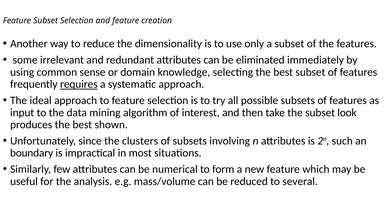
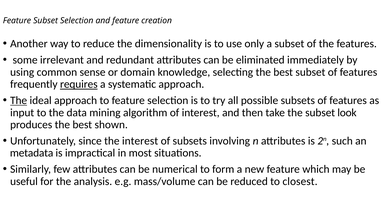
The underline: none -> present (19, 100)
the clusters: clusters -> interest (140, 141)
boundary: boundary -> metadata (32, 153)
several: several -> closest (300, 181)
